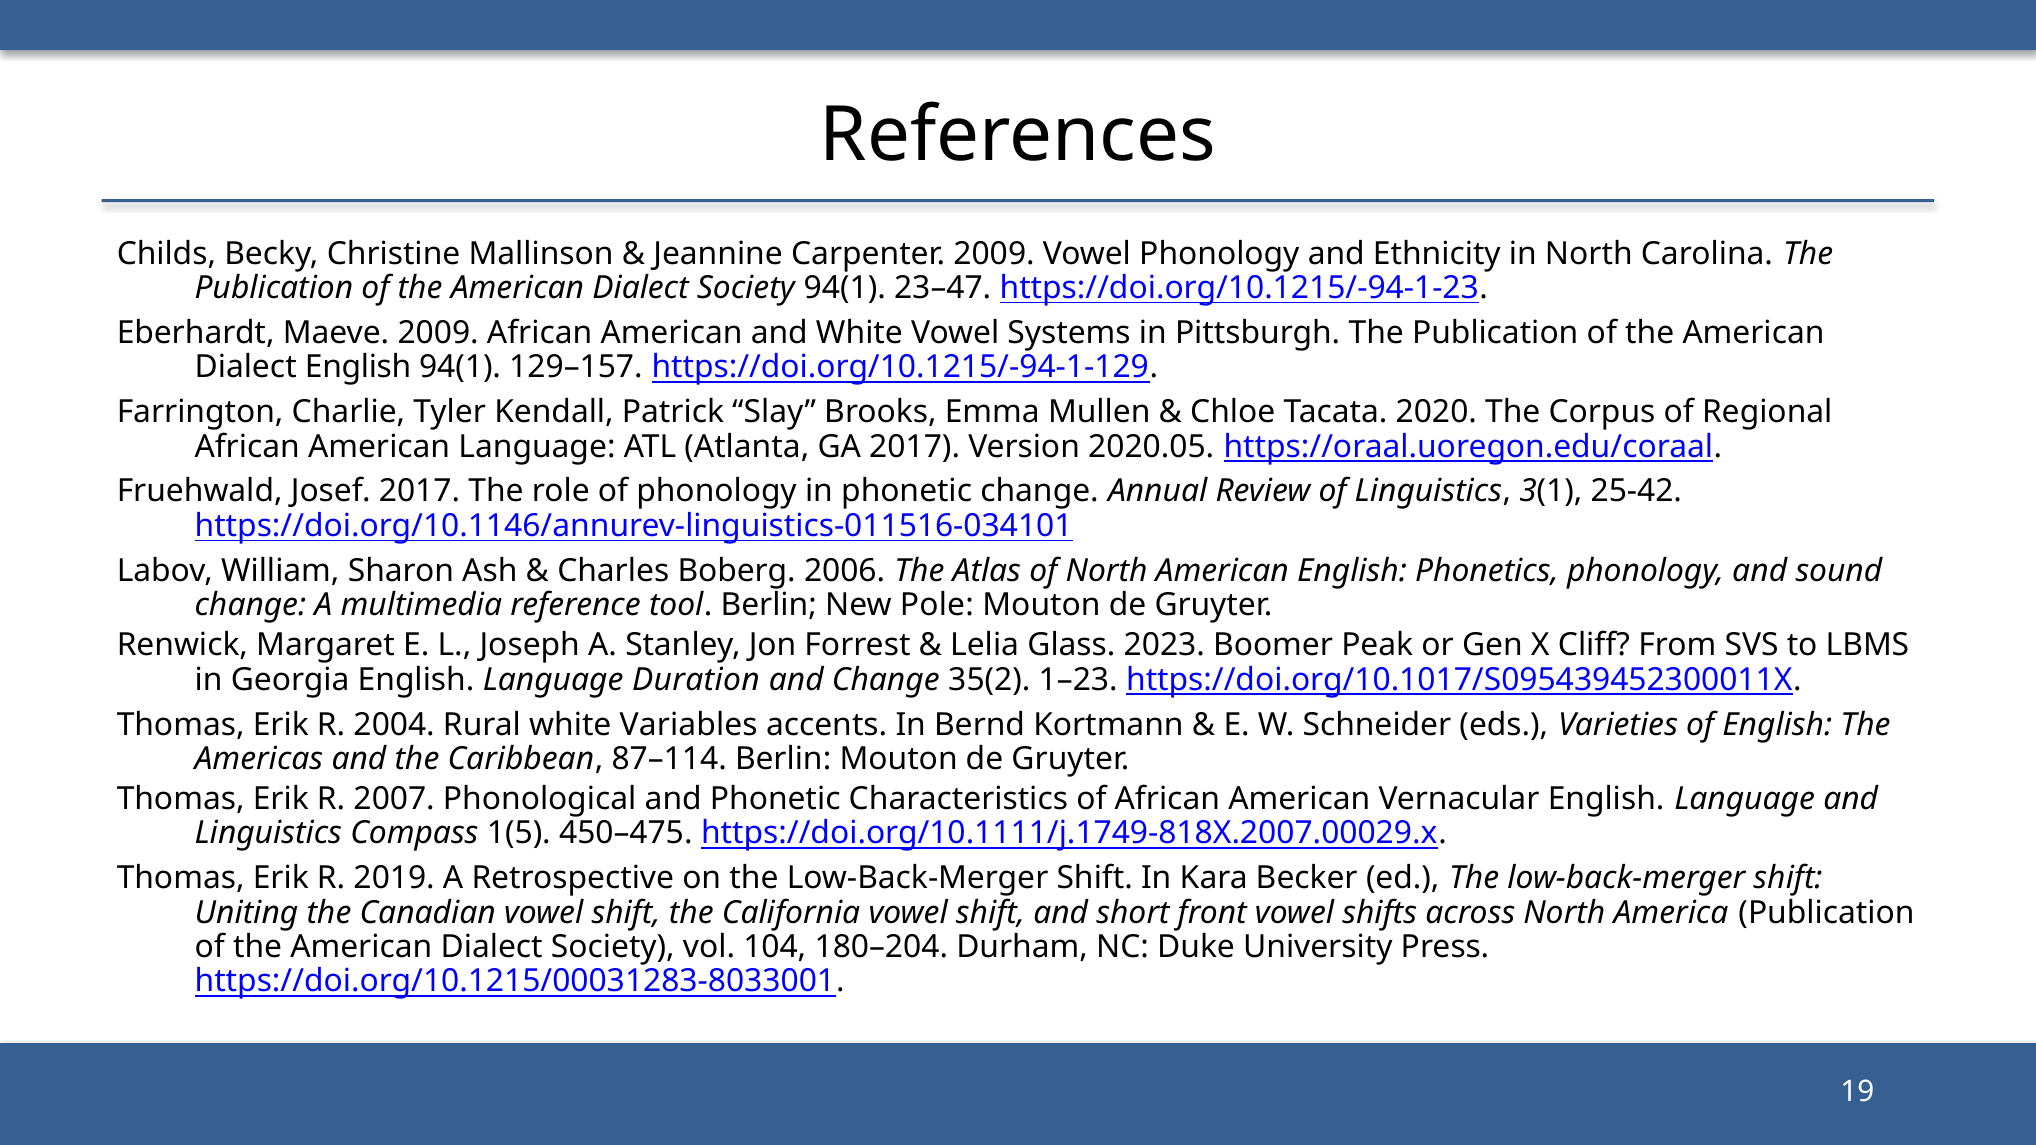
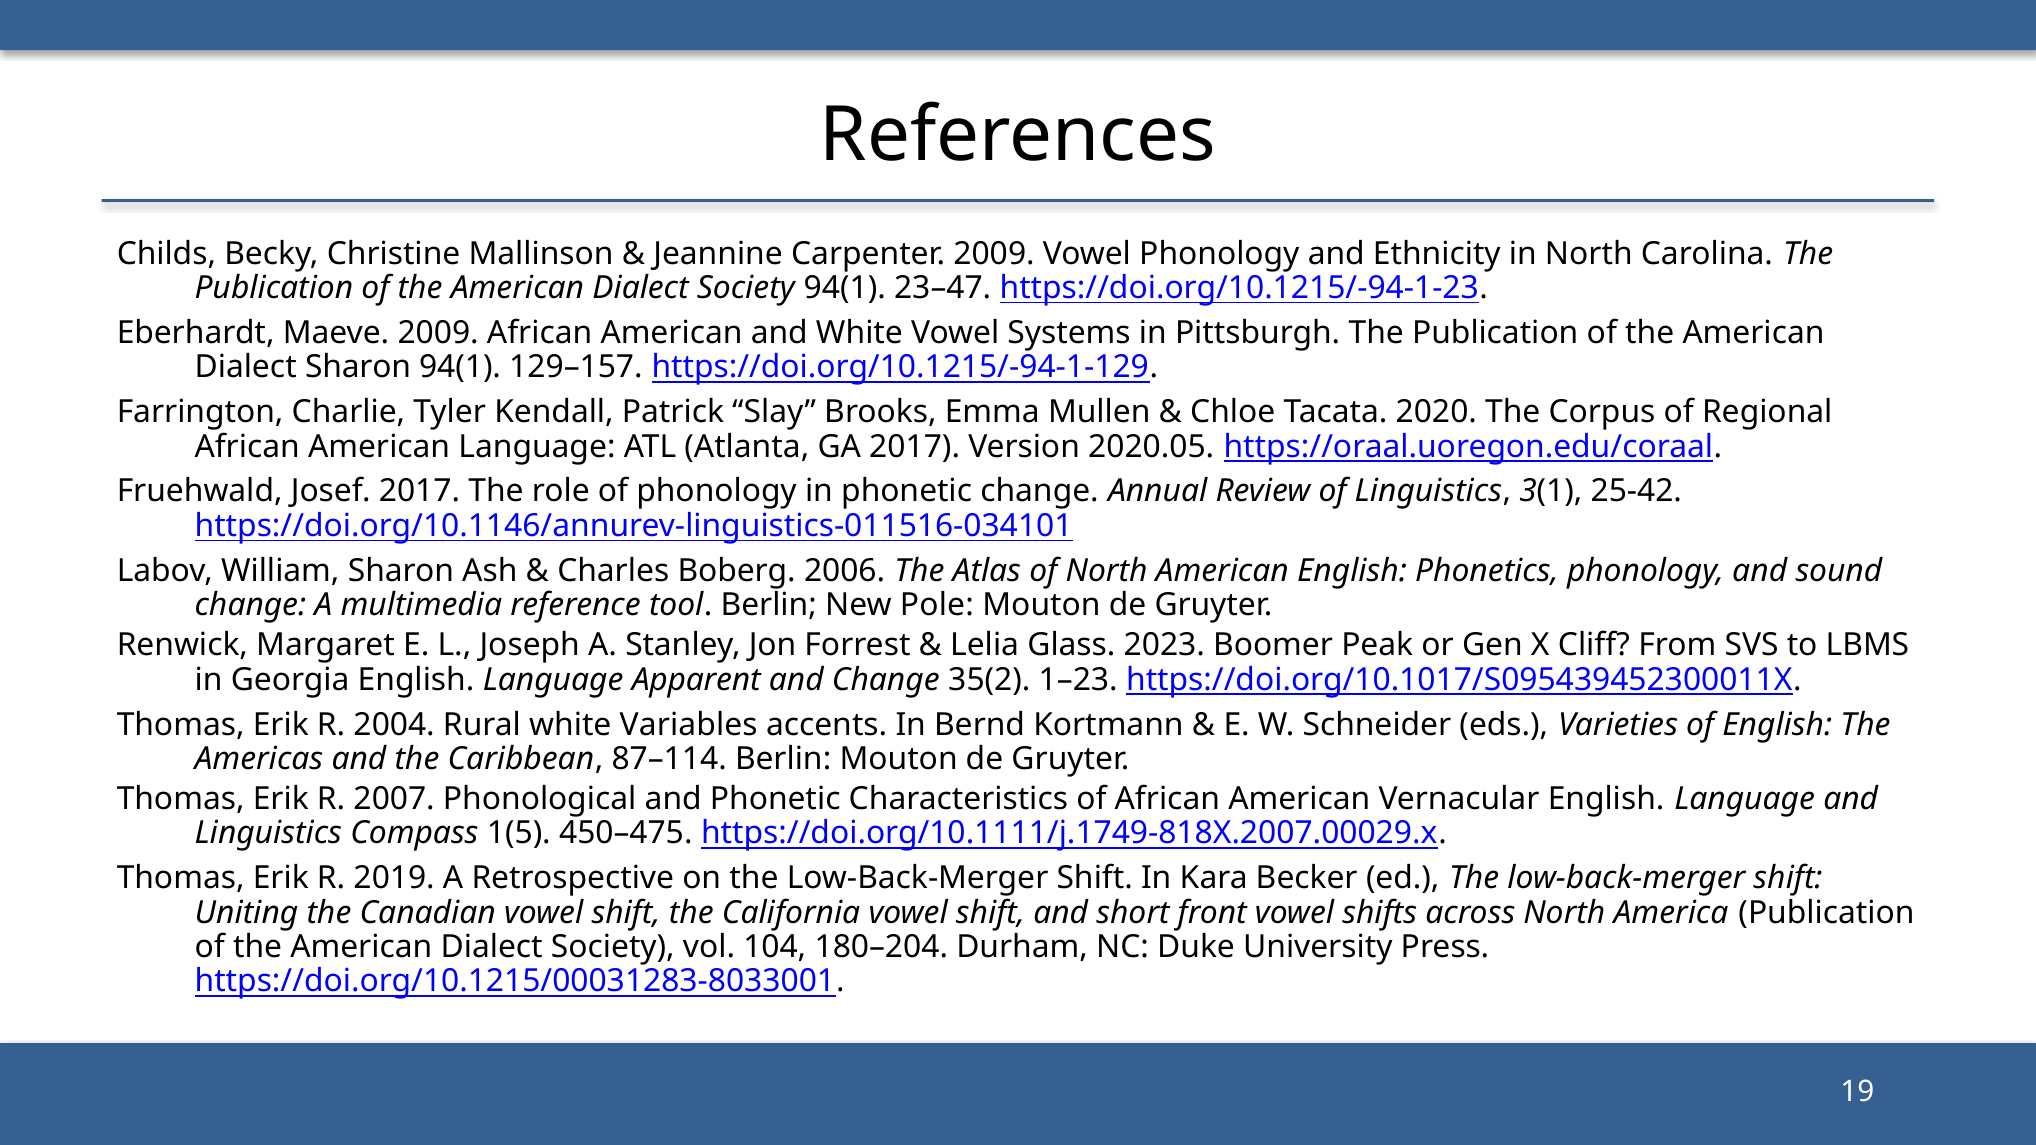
Dialect English: English -> Sharon (358, 367)
Duration: Duration -> Apparent (696, 680)
